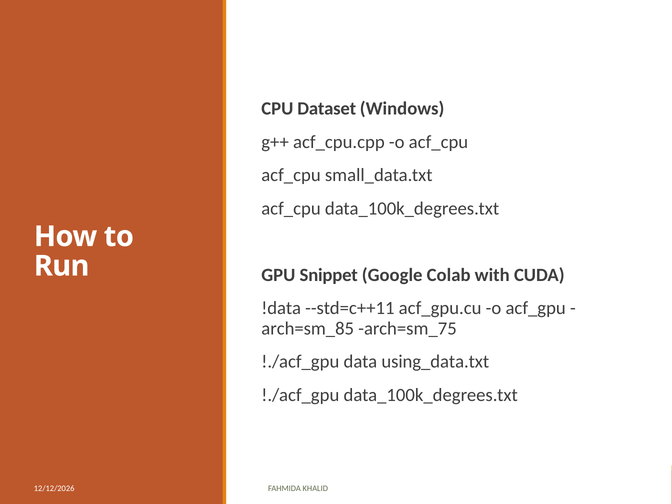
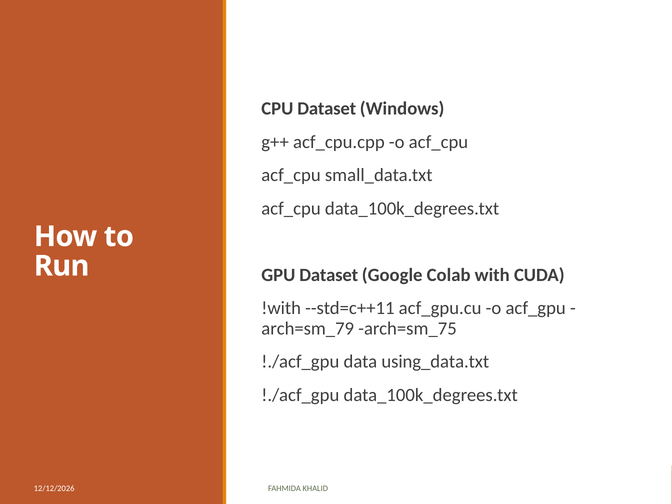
GPU Snippet: Snippet -> Dataset (329, 275)
!data: !data -> !with (281, 308)
arch=sm_85: arch=sm_85 -> arch=sm_79 (308, 328)
